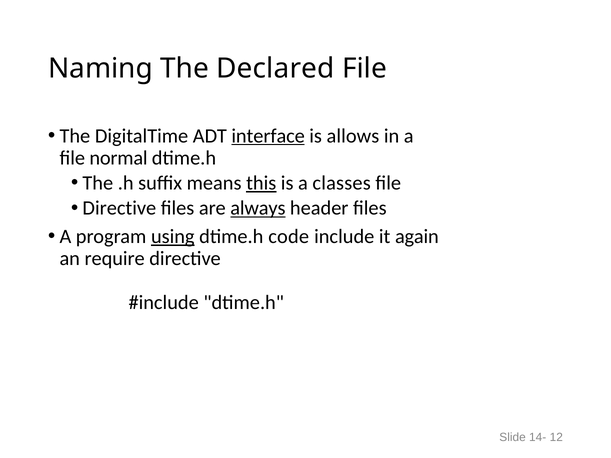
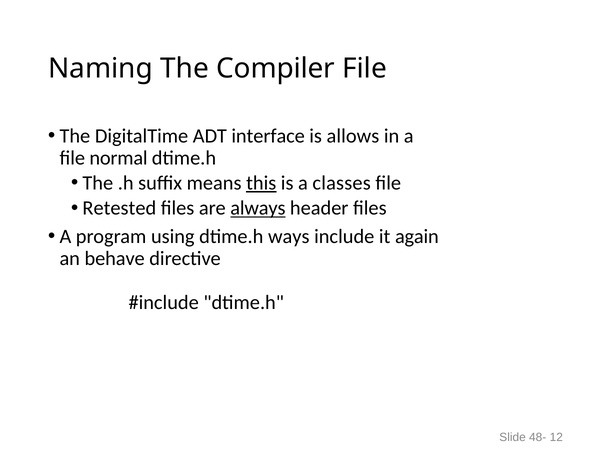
Declared: Declared -> Compiler (276, 69)
interface underline: present -> none (268, 136)
Directive: Directive -> Retested (119, 208)
using underline: present -> none (173, 237)
code: code -> ways (289, 237)
require: require -> behave (115, 259)
14-: 14- -> 48- (538, 438)
